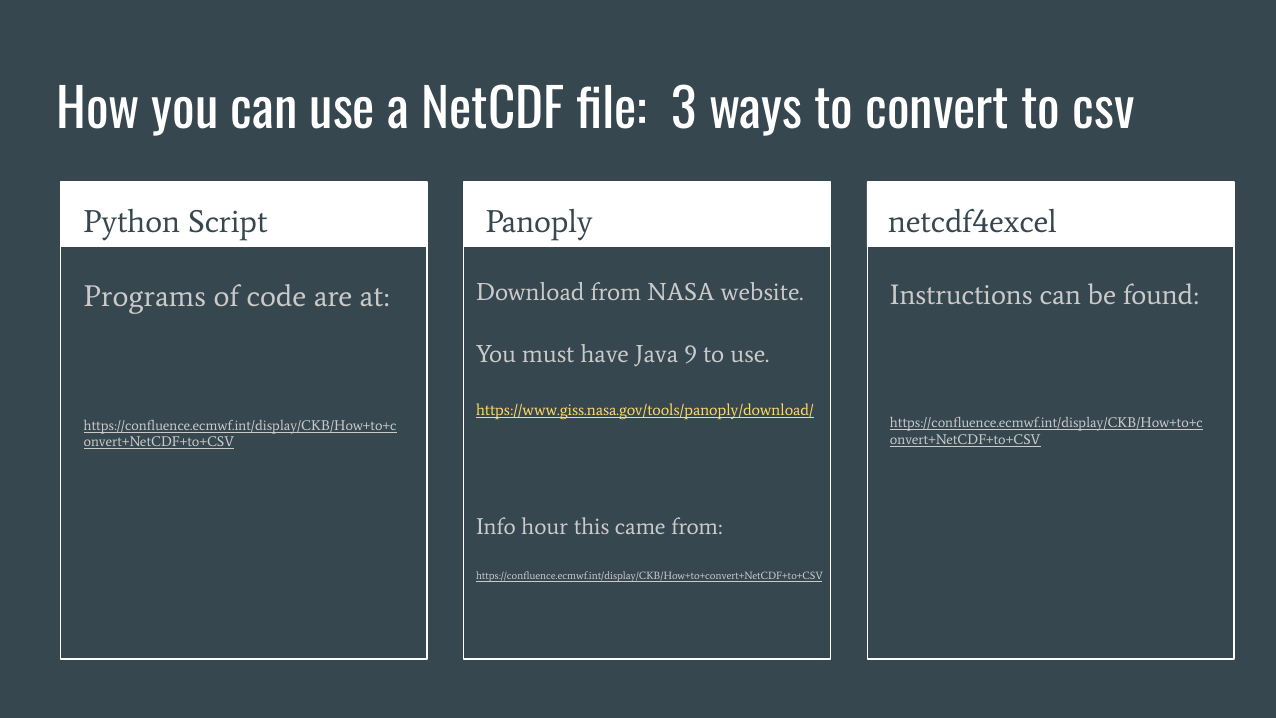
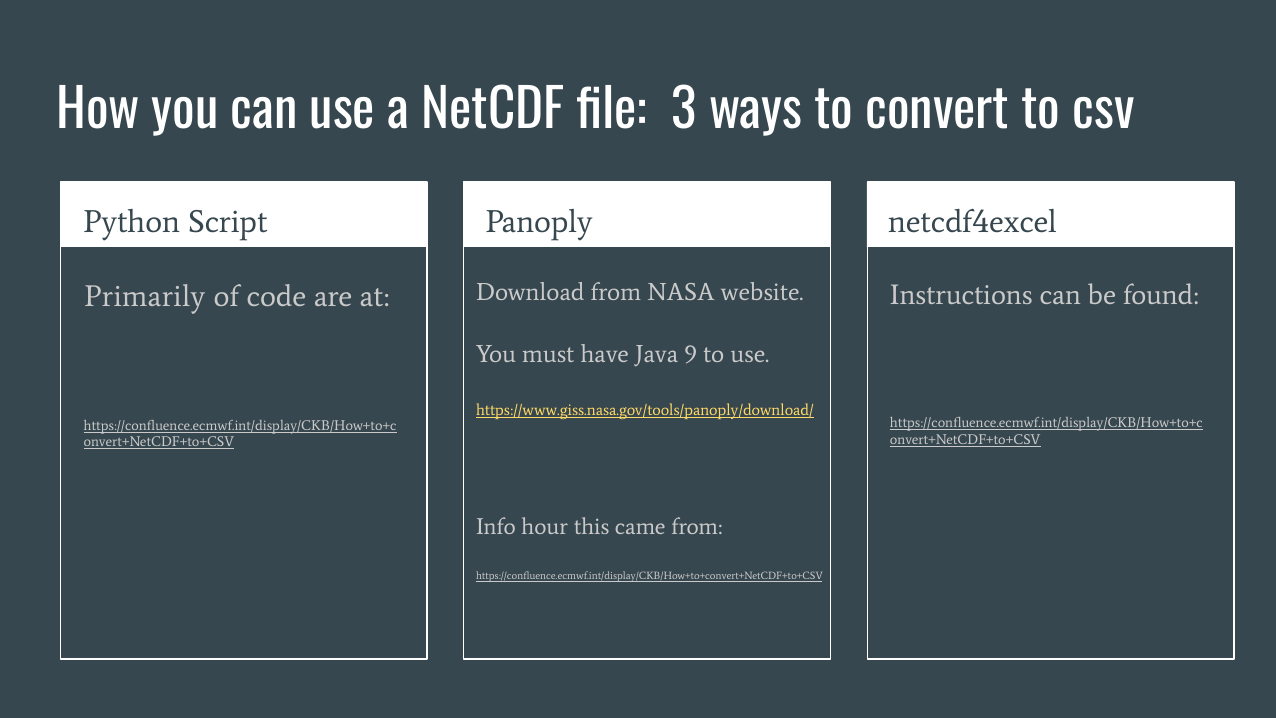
Programs: Programs -> Primarily (145, 297)
